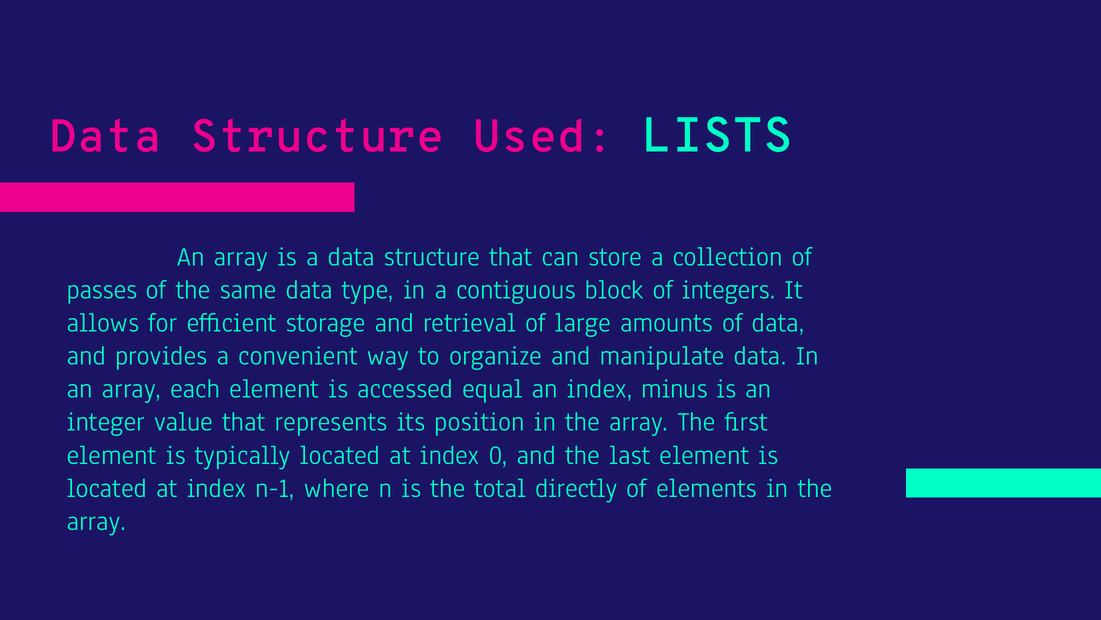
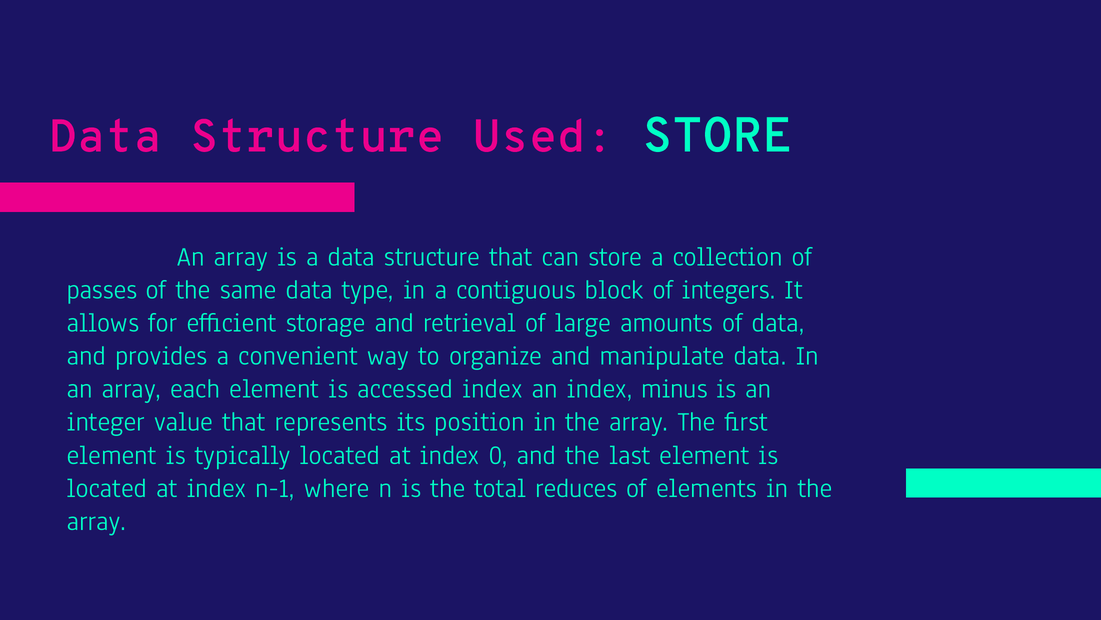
Used LISTS: LISTS -> STORE (718, 135)
accessed equal: equal -> index (492, 388)
directly: directly -> reduces (576, 487)
